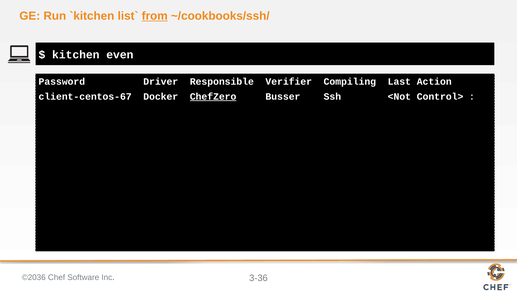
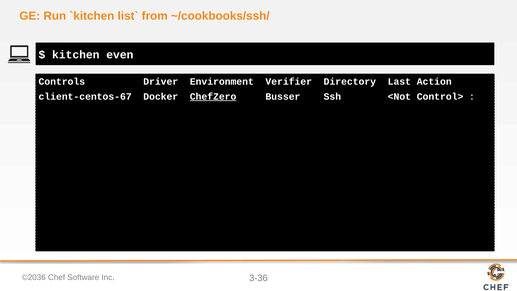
from underline: present -> none (155, 16)
Password: Password -> Controls (62, 82)
Responsible: Responsible -> Environment (222, 82)
Compiling: Compiling -> Directory (350, 82)
